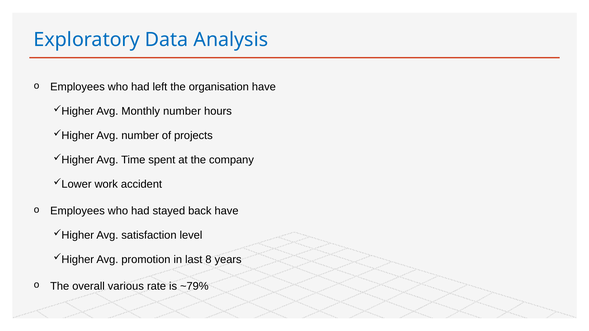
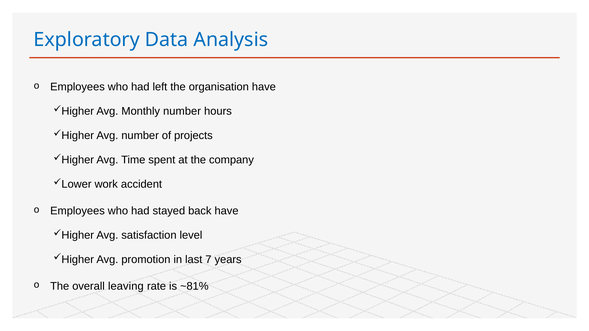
8: 8 -> 7 (208, 260)
various: various -> leaving (126, 286)
~79%: ~79% -> ~81% (194, 286)
